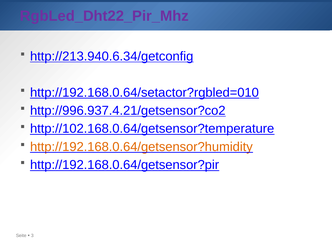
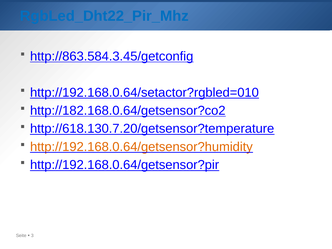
RgbLed_Dht22_Pir_Mhz colour: purple -> blue (104, 16)
http://213.940.6.34/getconfig: http://213.940.6.34/getconfig -> http://863.584.3.45/getconfig (112, 56)
http://996.937.4.21/getsensor?co2: http://996.937.4.21/getsensor?co2 -> http://182.168.0.64/getsensor?co2 (128, 111)
http://102.168.0.64/getsensor?temperature: http://102.168.0.64/getsensor?temperature -> http://618.130.7.20/getsensor?temperature (152, 129)
